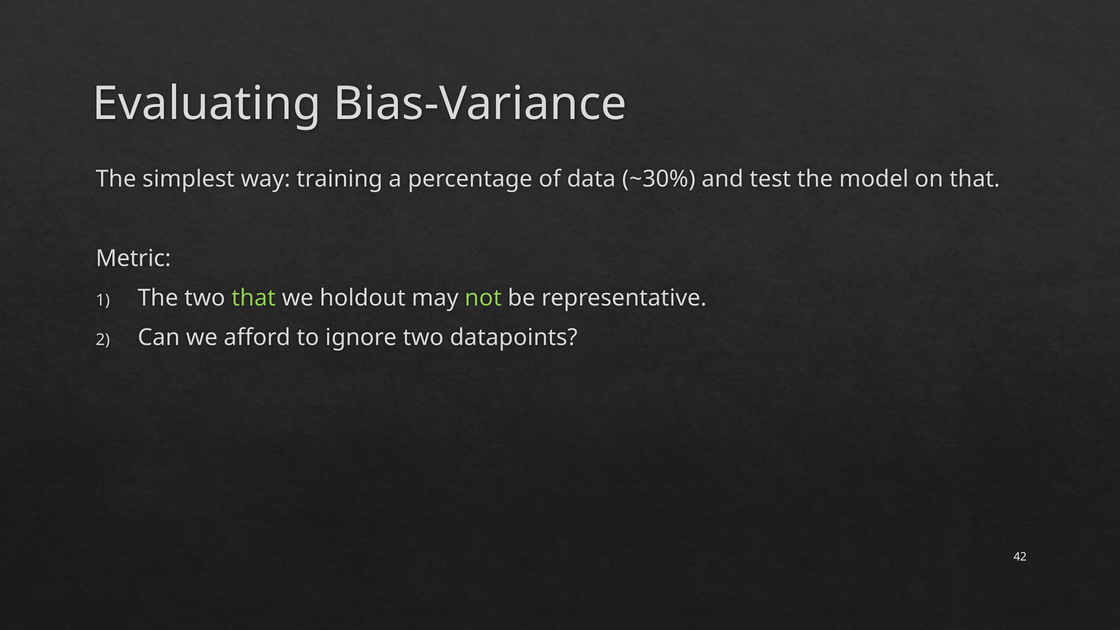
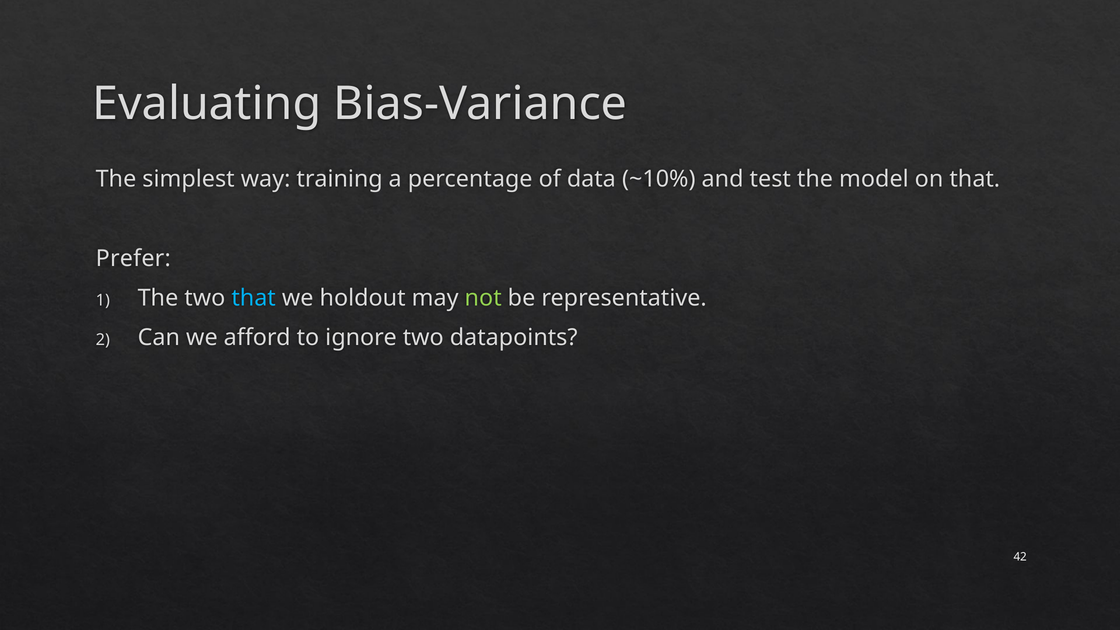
~30%: ~30% -> ~10% (659, 179)
Metric: Metric -> Prefer (133, 258)
that colour: light green -> light blue (254, 298)
